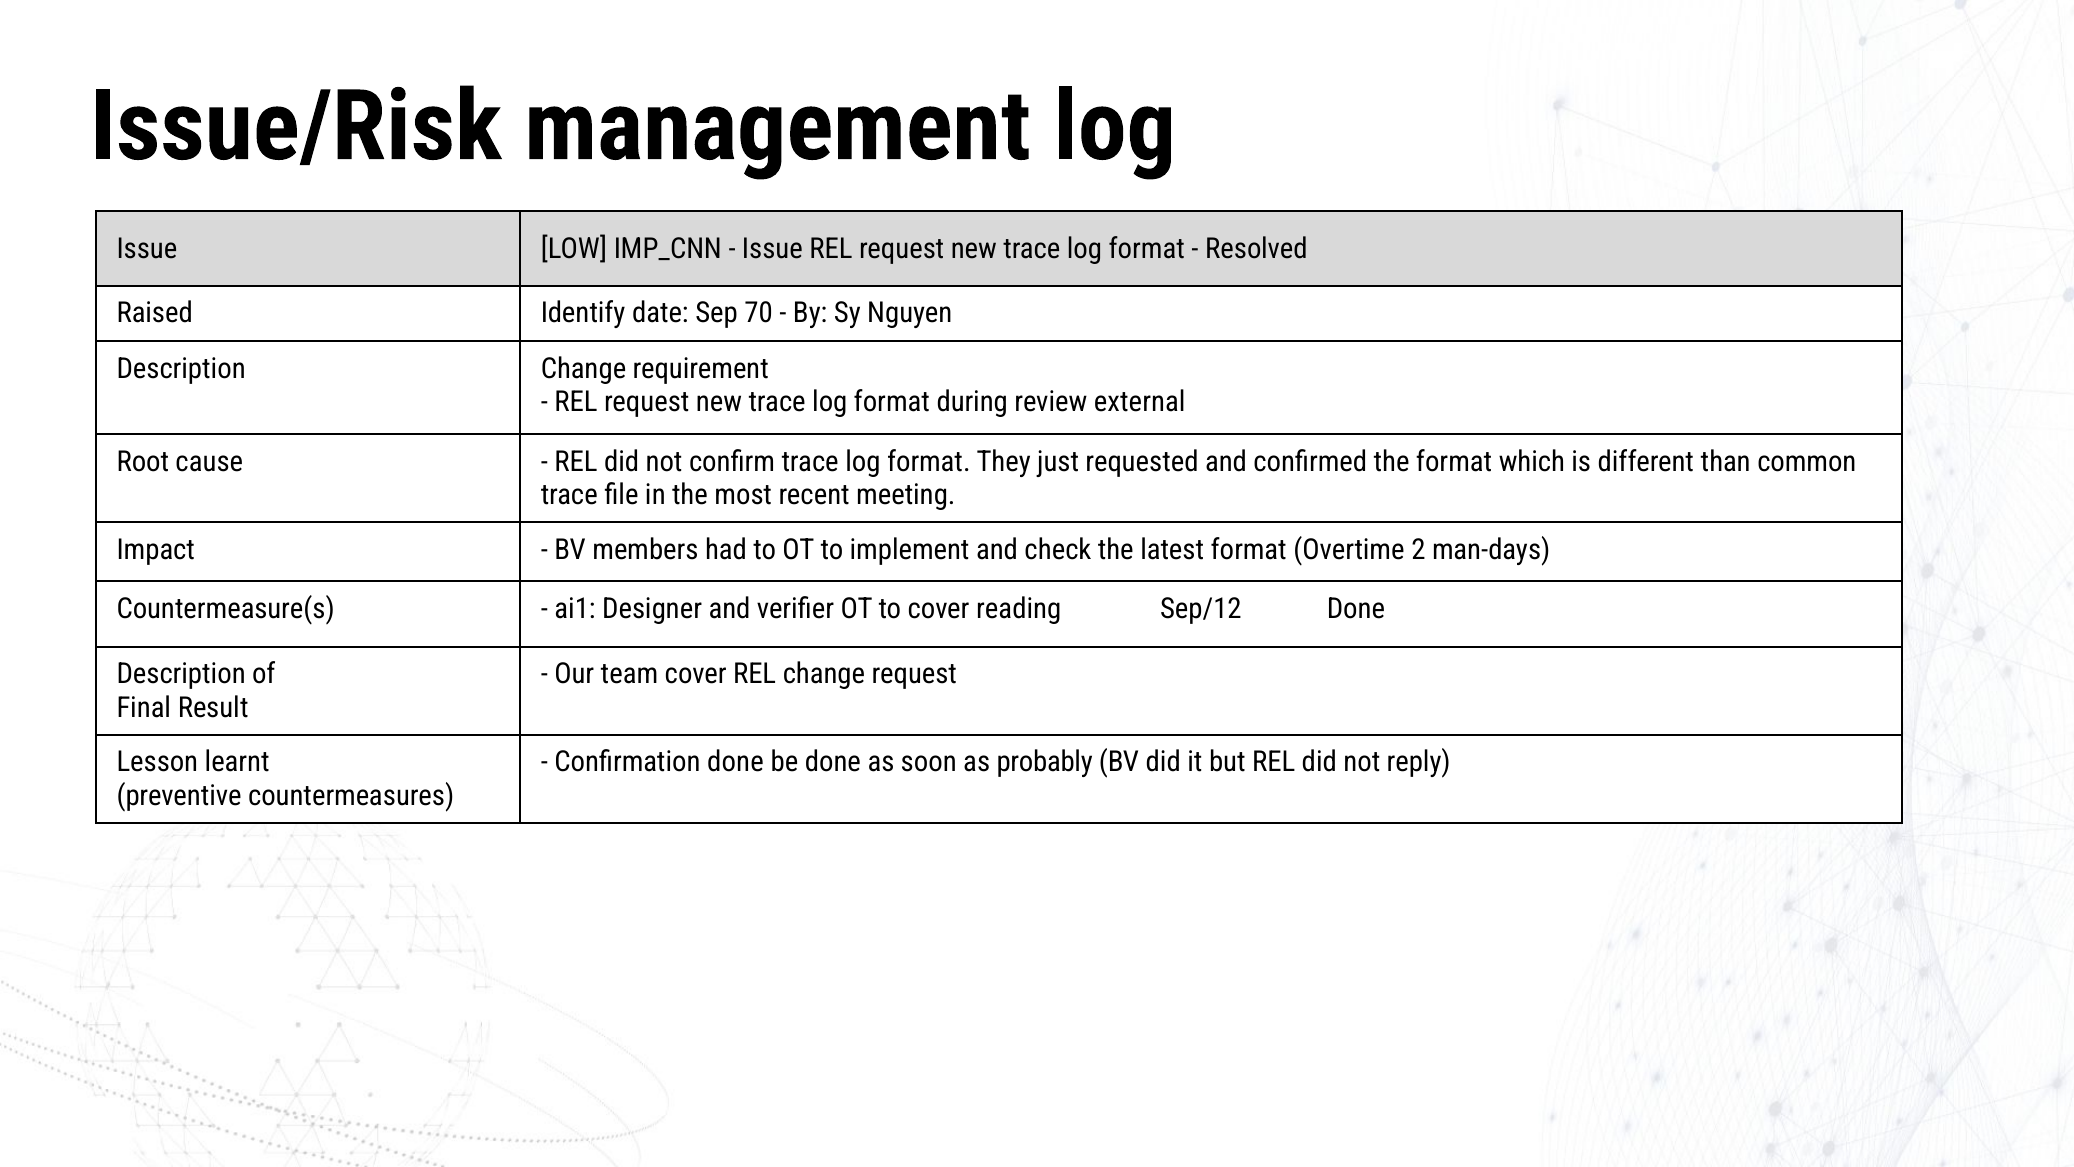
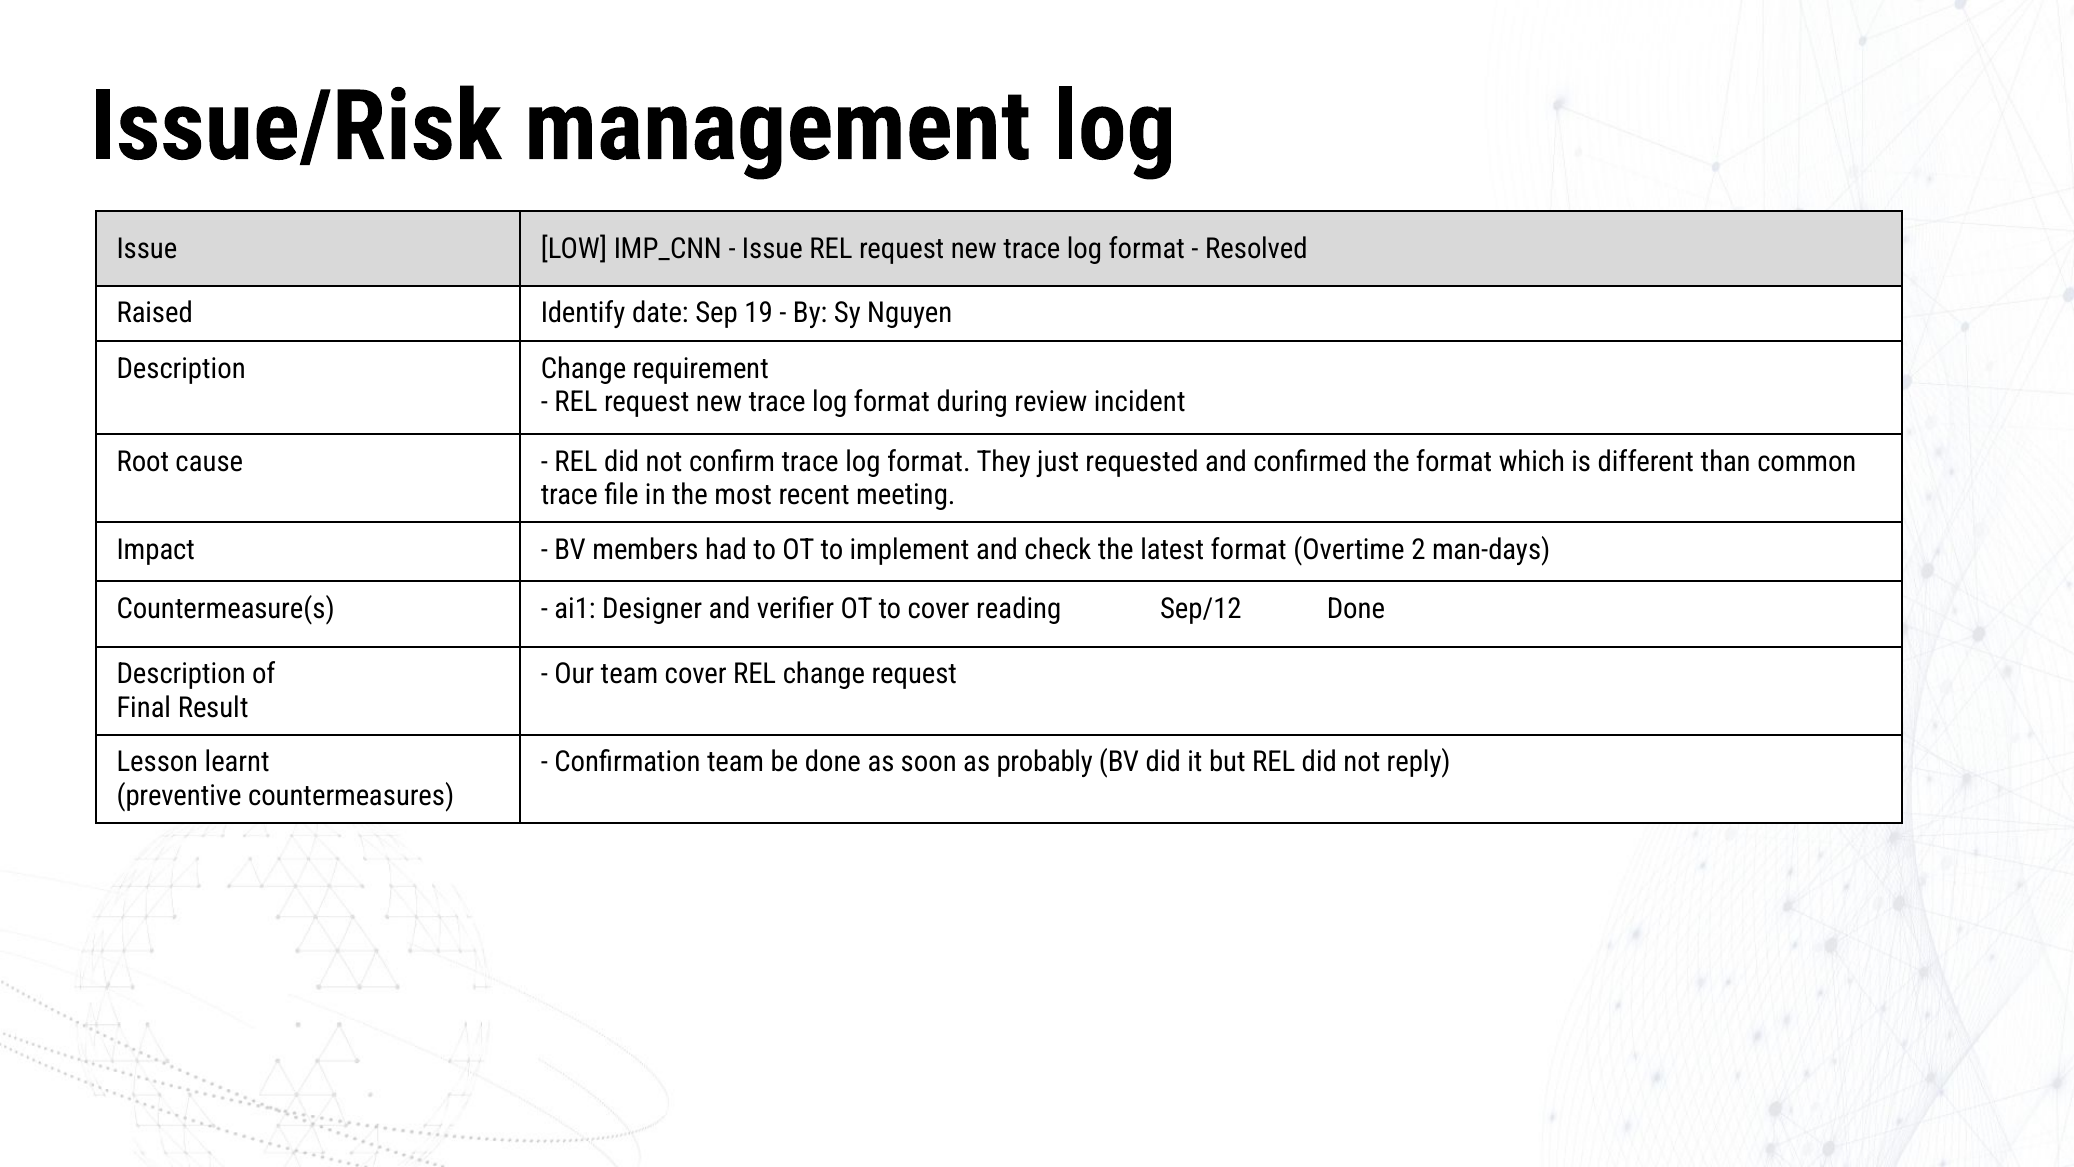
70: 70 -> 19 (759, 313)
external: external -> incident (1140, 402)
Confirmation done: done -> team (736, 762)
